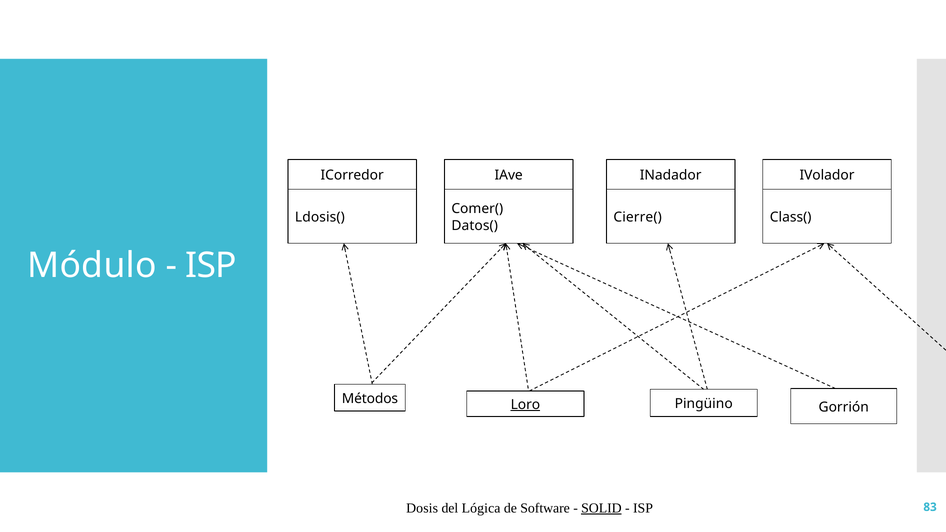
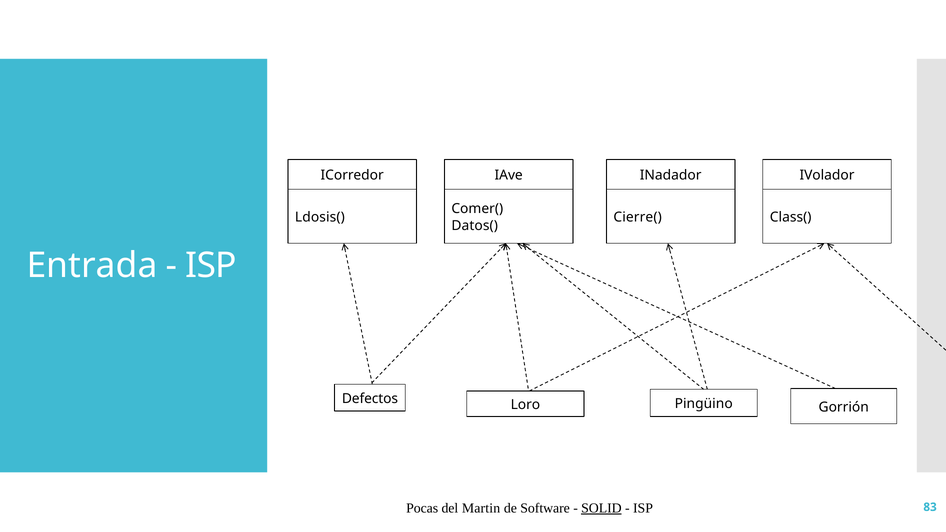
Módulo: Módulo -> Entrada (92, 265)
Métodos: Métodos -> Defectos (370, 399)
Loro underline: present -> none (525, 405)
Dosis: Dosis -> Pocas (422, 508)
Lógica: Lógica -> Martin (481, 508)
